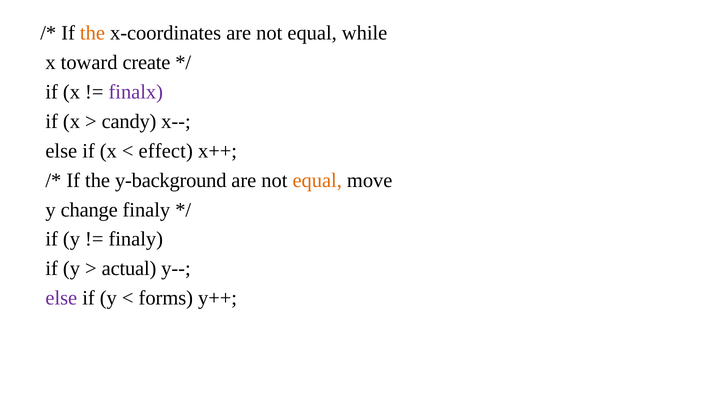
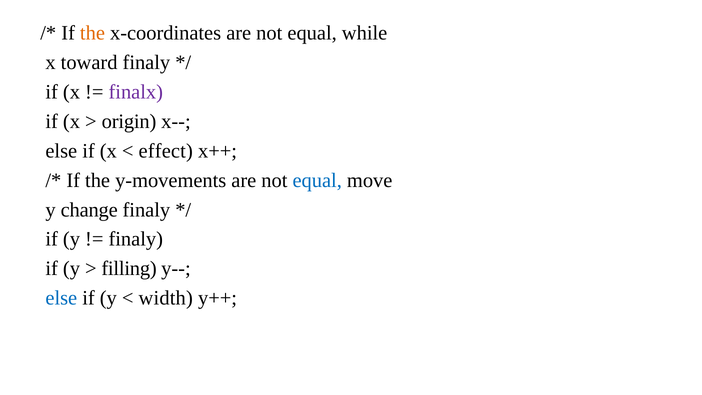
toward create: create -> finaly (146, 63)
candy: candy -> origin (129, 121)
y-background: y-background -> y-movements (171, 180)
equal colour: orange -> blue (317, 180)
actual: actual -> filling (129, 269)
else colour: purple -> blue (61, 298)
forms: forms -> width (166, 298)
